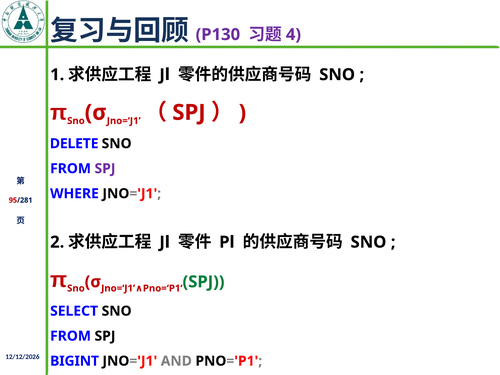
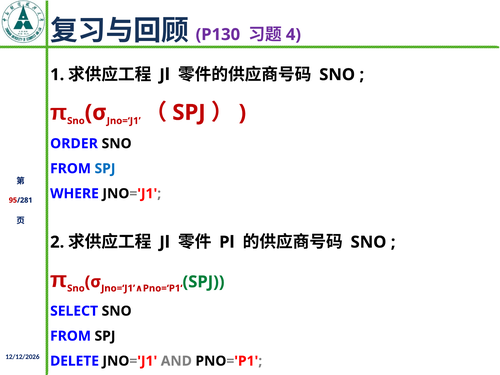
DELETE: DELETE -> ORDER (74, 144)
SPJ colour: purple -> blue (105, 169)
BIGINT: BIGINT -> DELETE (75, 361)
